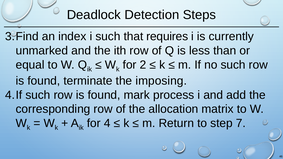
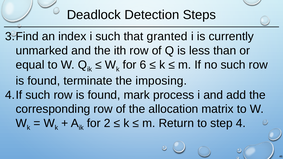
requires: requires -> granted (167, 37)
2: 2 -> 6 (143, 65)
4: 4 -> 2 (107, 123)
7: 7 -> 4 (241, 123)
